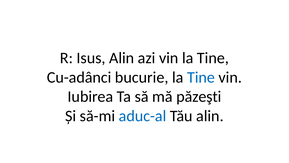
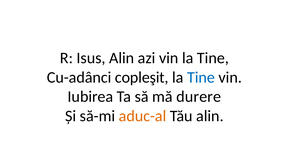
bucurie: bucurie -> copleşit (142, 77)
păzeşti: păzeşti -> durere (199, 96)
aduc-al colour: blue -> orange (143, 116)
